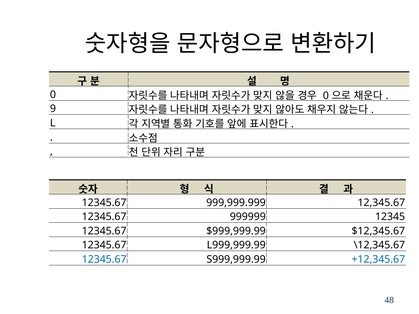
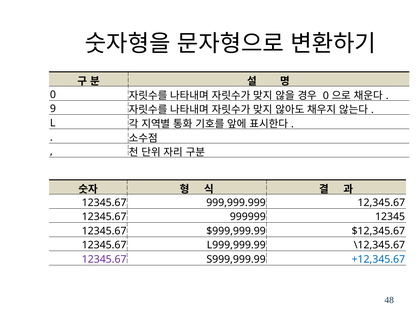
12345.67 colour: blue -> purple (104, 260)
